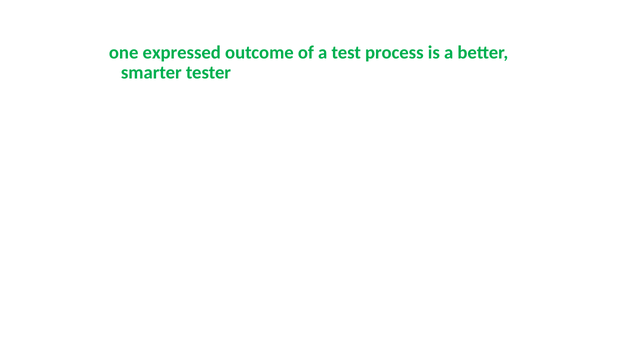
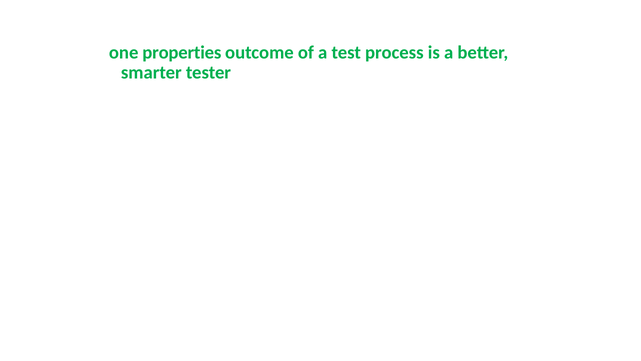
expressed: expressed -> properties (182, 52)
